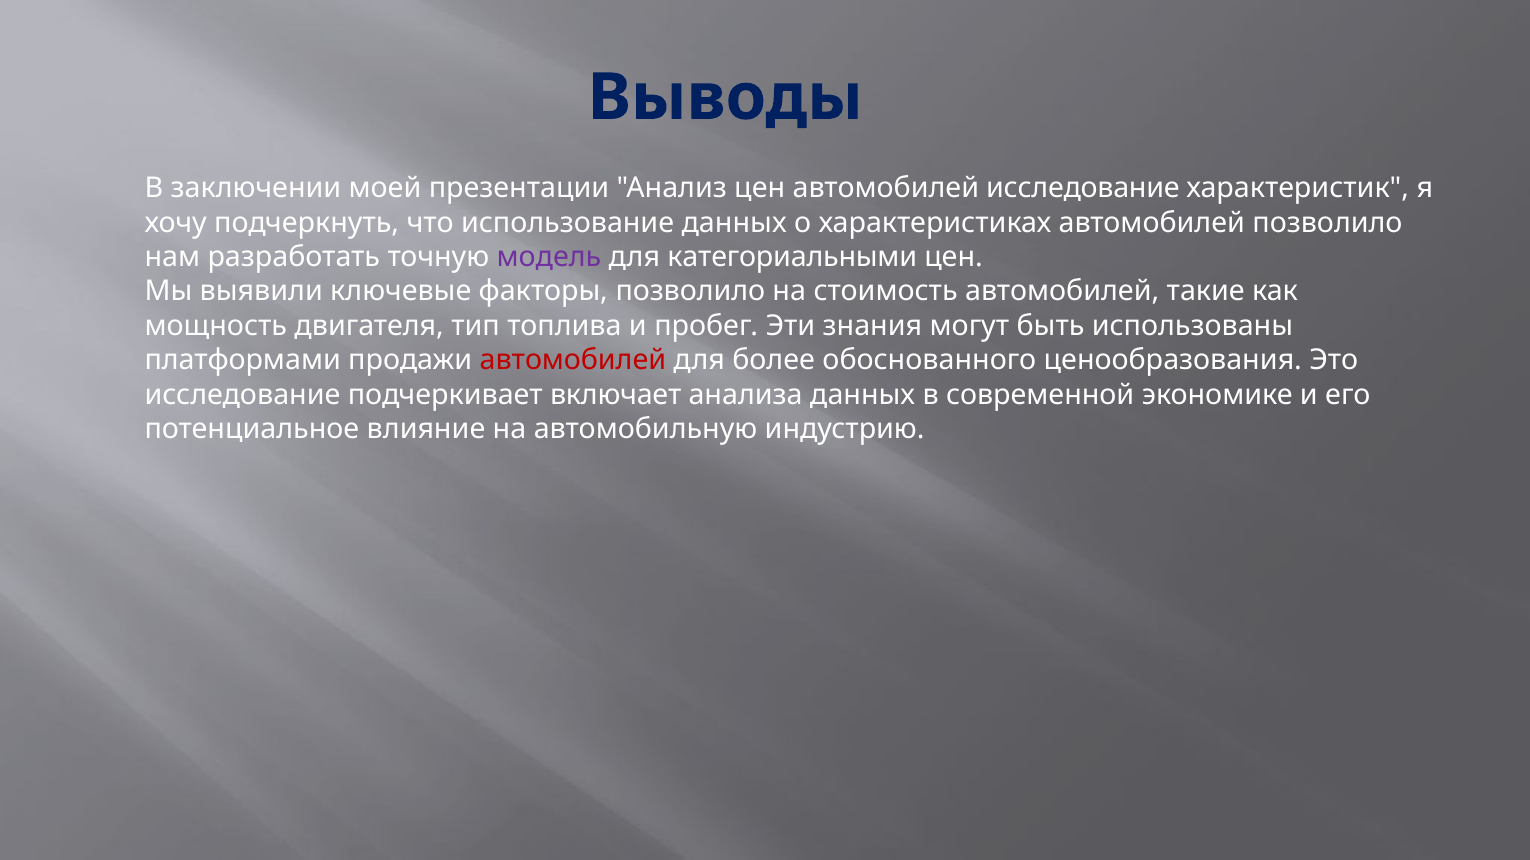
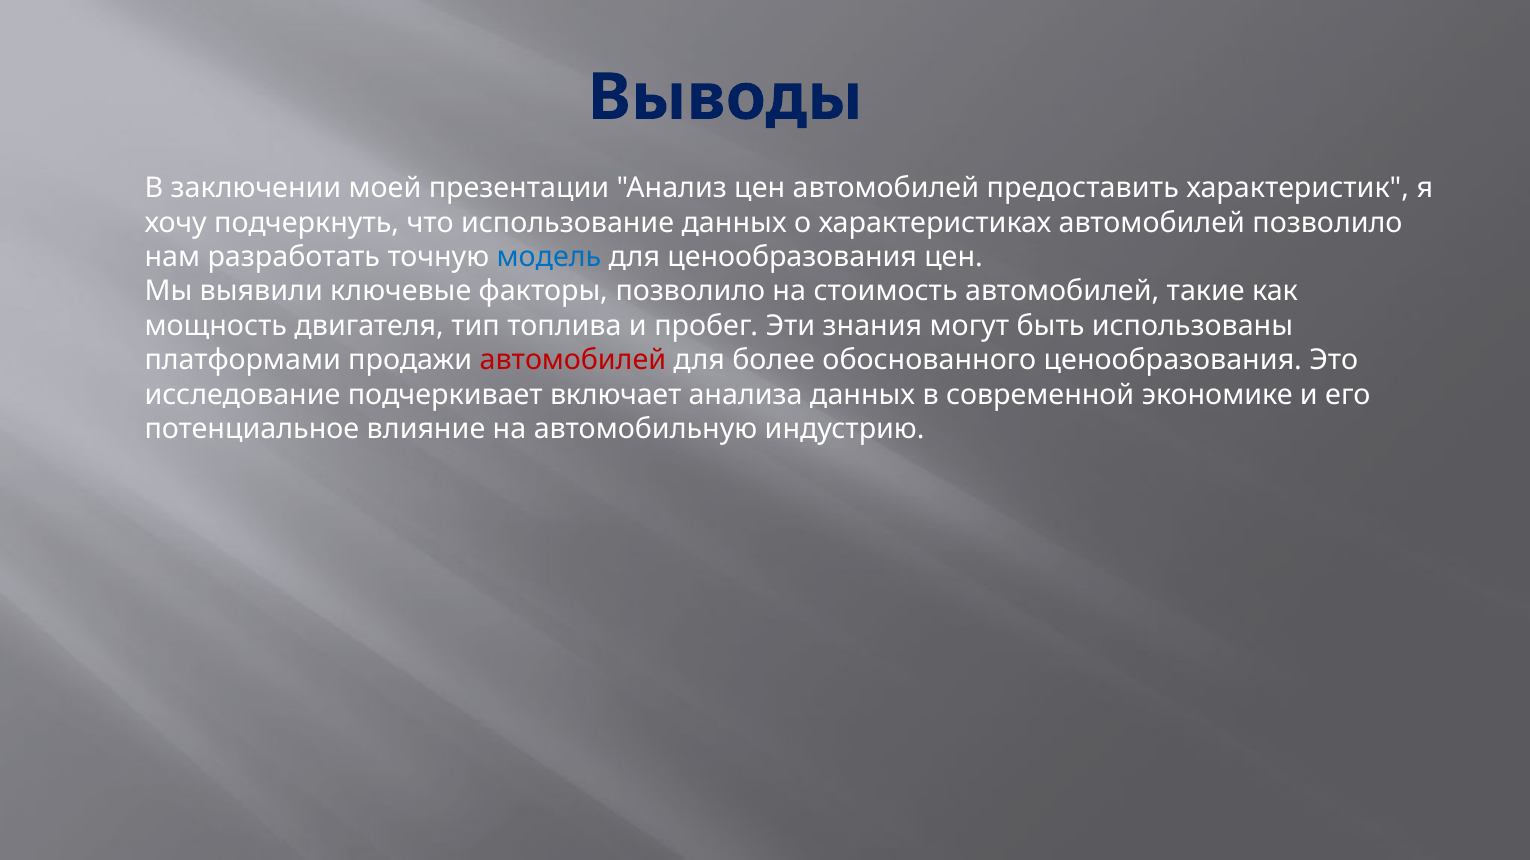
автомобилей исследование: исследование -> предоставить (1083, 188)
модель colour: purple -> blue (549, 257)
для категориальными: категориальными -> ценообразования (792, 257)
